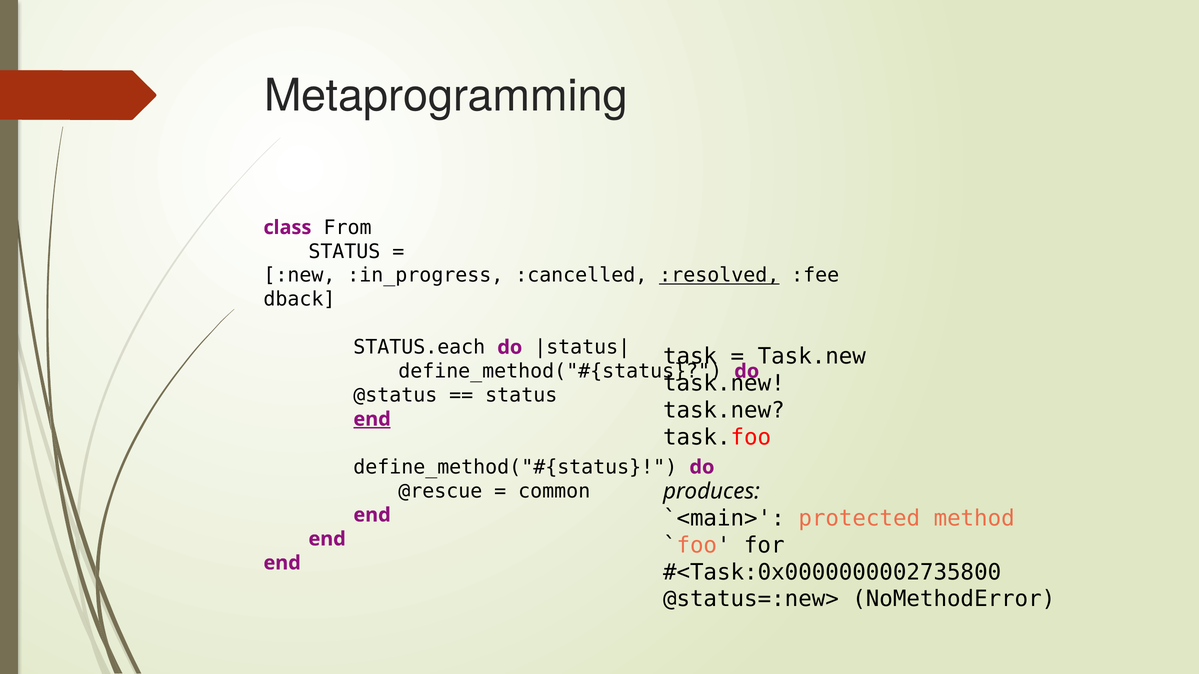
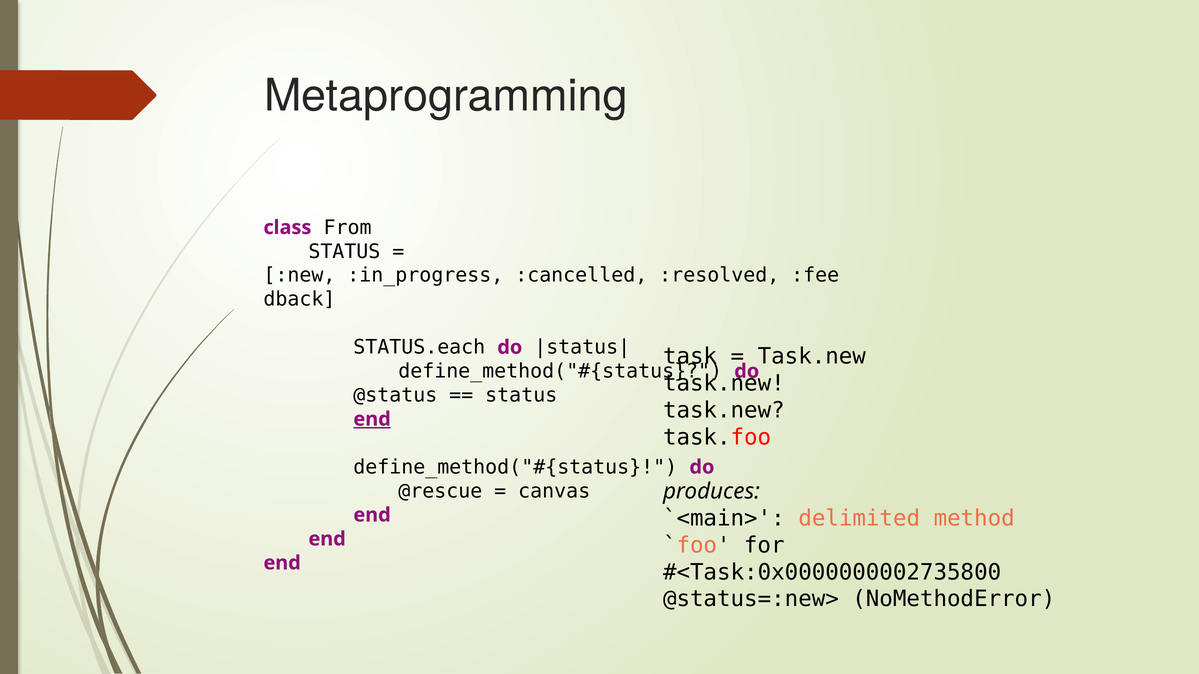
:resolved underline: present -> none (719, 276)
common: common -> canvas (554, 491)
protected: protected -> delimited (859, 519)
